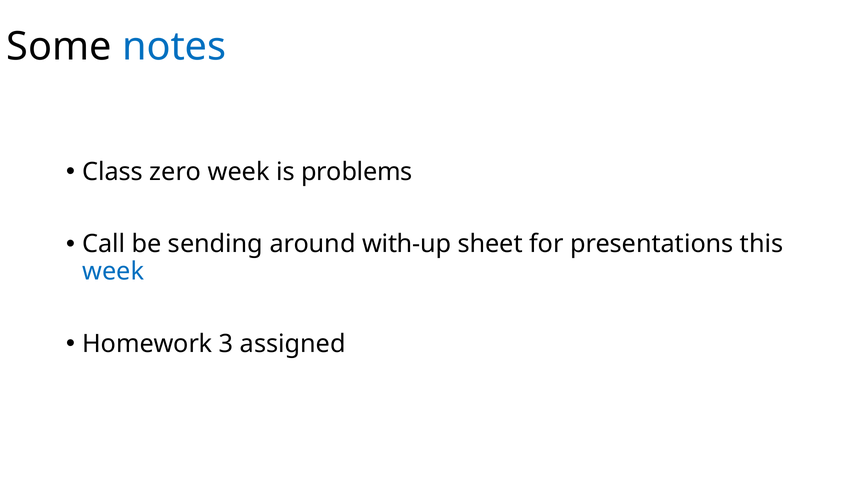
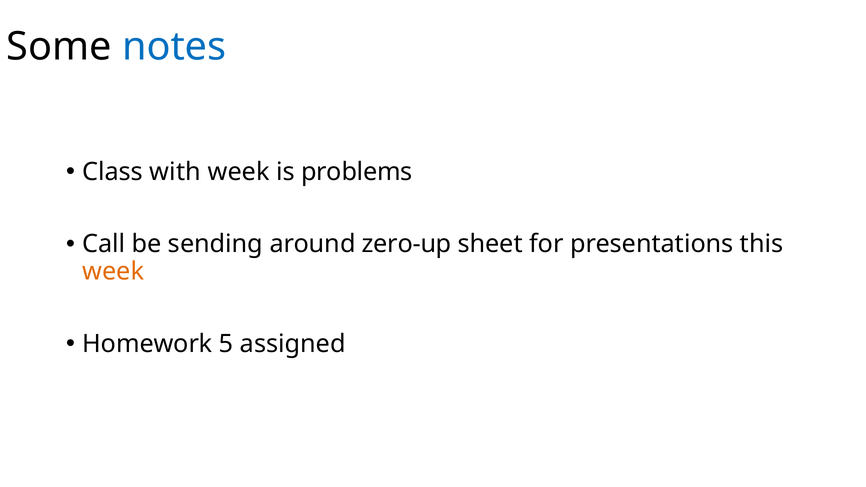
zero: zero -> with (175, 172)
with-up: with-up -> zero-up (407, 244)
week colour: blue -> orange (113, 271)
3: 3 -> 5 (226, 344)
